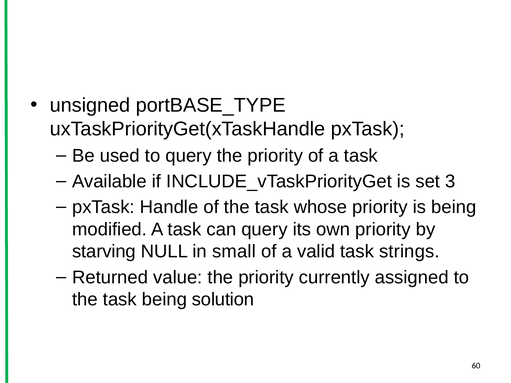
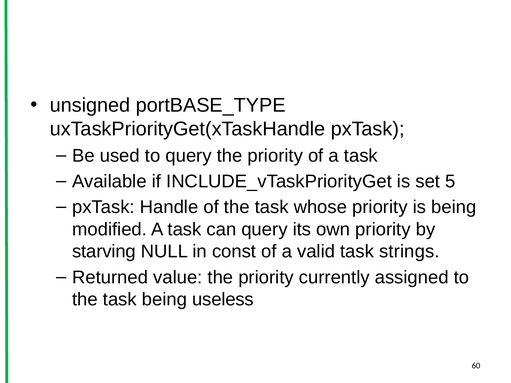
3: 3 -> 5 (450, 182)
small: small -> const (234, 252)
solution: solution -> useless (223, 300)
